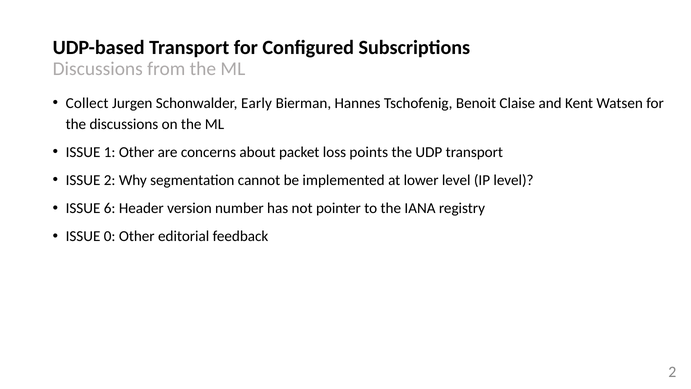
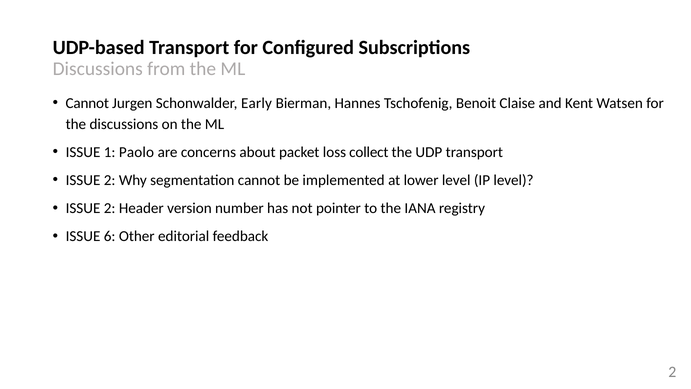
Collect: Collect -> Cannot (87, 103)
1 Other: Other -> Paolo (137, 152)
points: points -> collect (369, 152)
6: 6 -> 2 (110, 208)
0: 0 -> 6 (110, 236)
